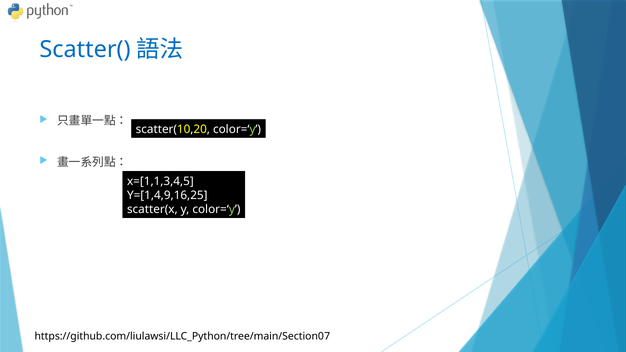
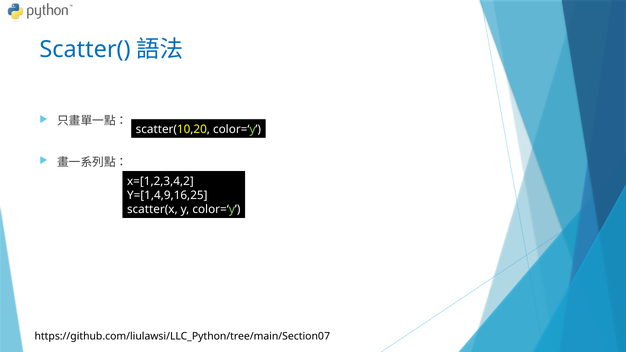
x=[1,1,3,4,5: x=[1,1,3,4,5 -> x=[1,2,3,4,2 (160, 181)
